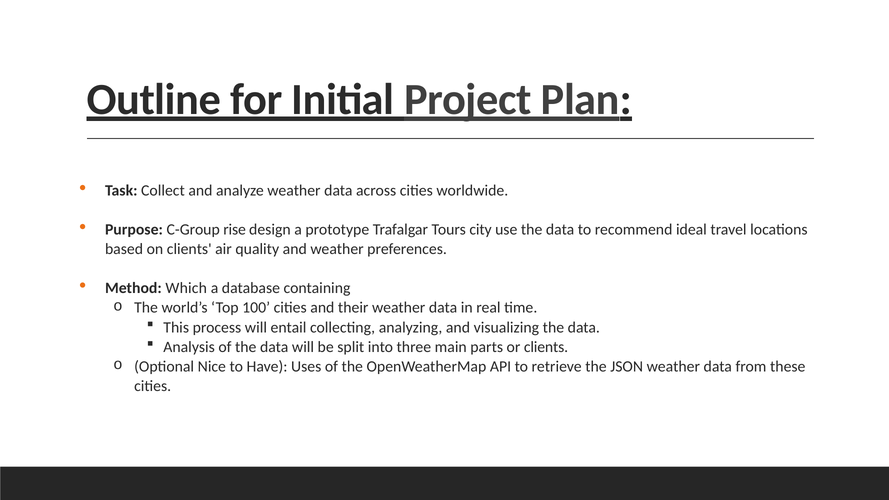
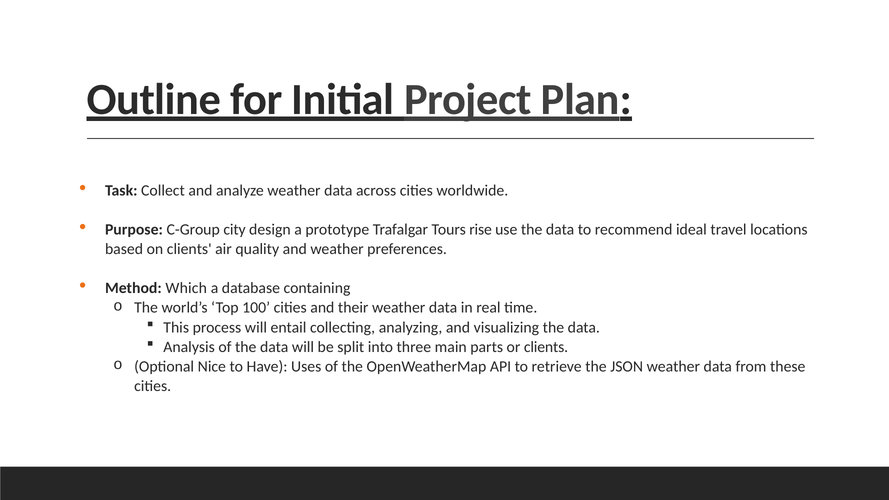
rise: rise -> city (235, 230)
city: city -> rise (481, 230)
